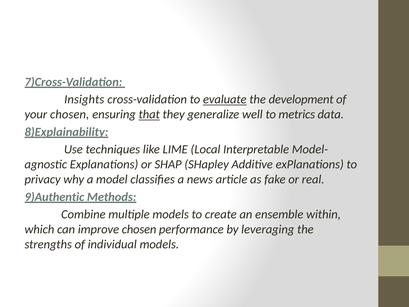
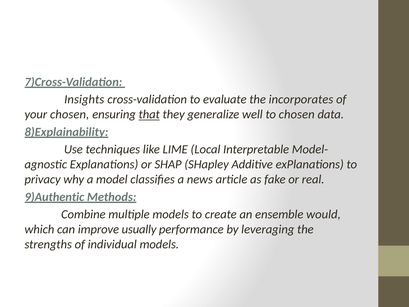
evaluate underline: present -> none (225, 99)
development: development -> incorporates (301, 99)
to metrics: metrics -> chosen (297, 114)
within: within -> would (323, 214)
improve chosen: chosen -> usually (139, 229)
